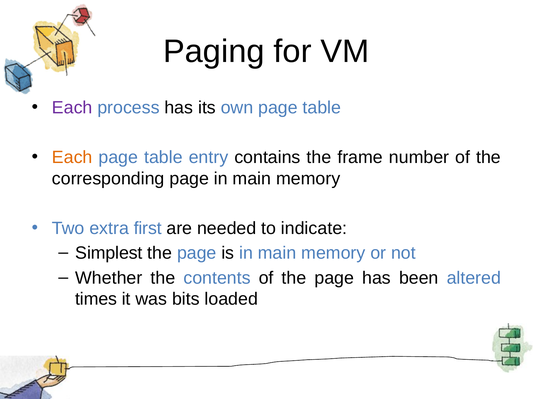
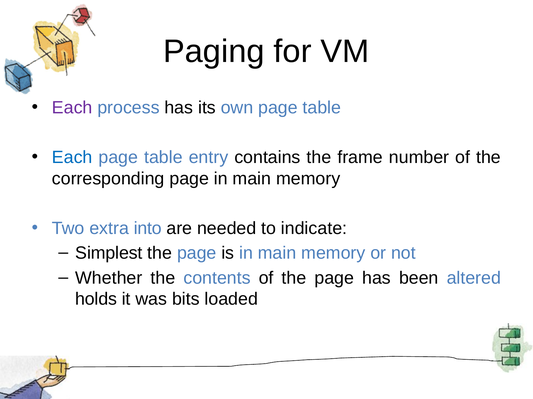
Each colour: orange -> blue (72, 158)
first: first -> into (148, 229)
times: times -> holds (96, 300)
